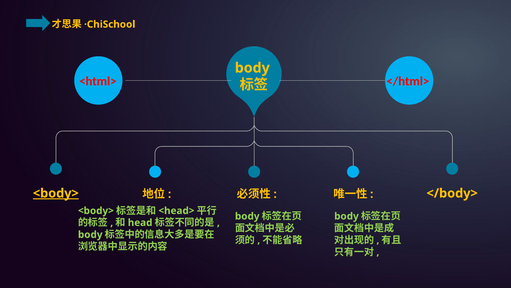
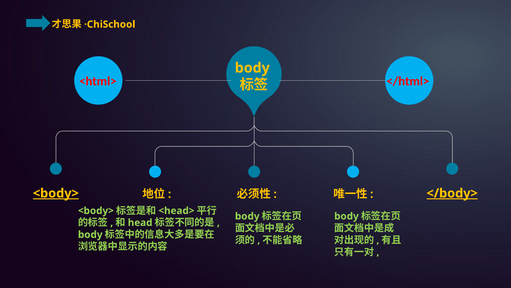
</body> underline: none -> present (452, 193)
